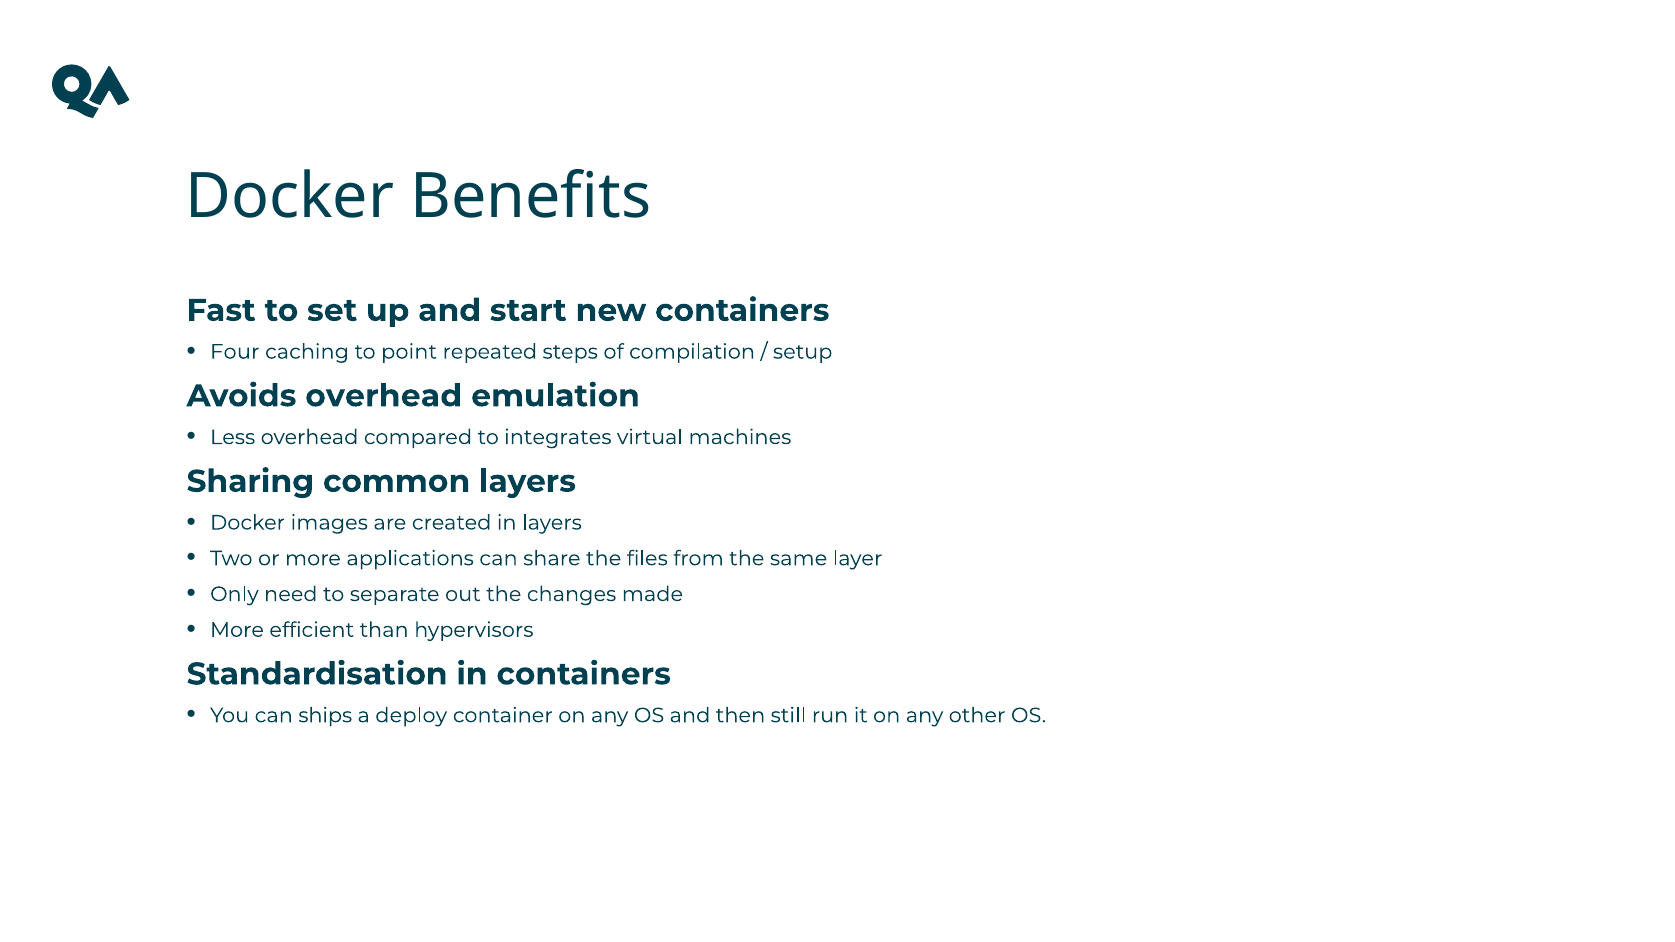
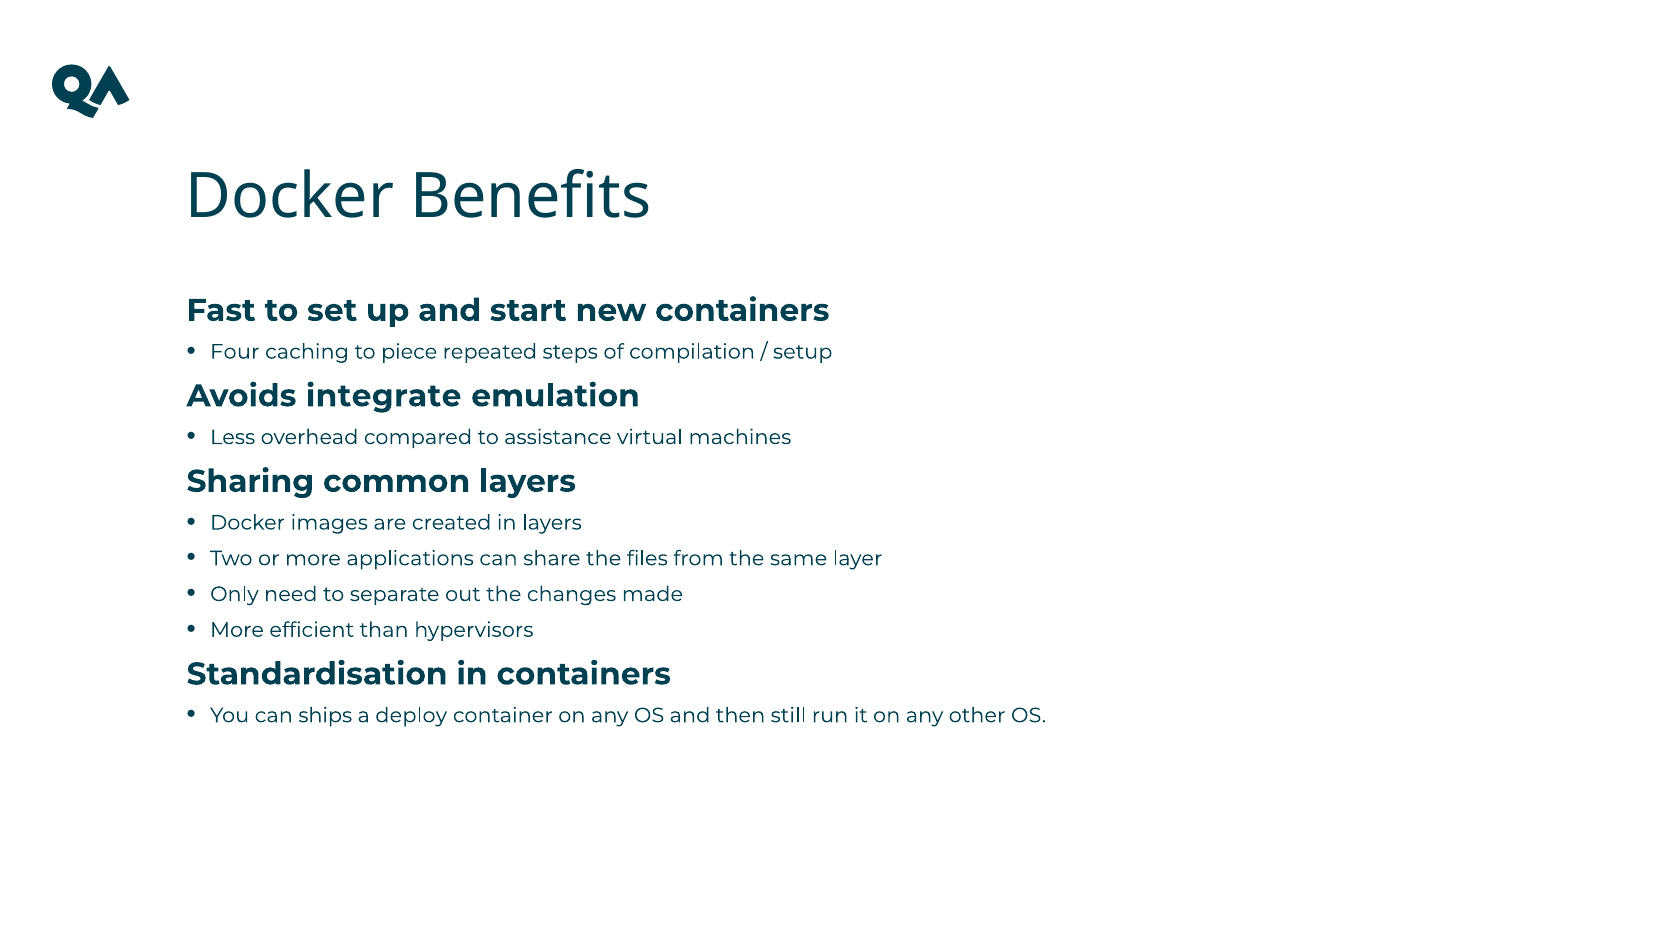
point: point -> piece (409, 352)
Avoids overhead: overhead -> integrate (384, 396)
integrates: integrates -> assistance (558, 437)
